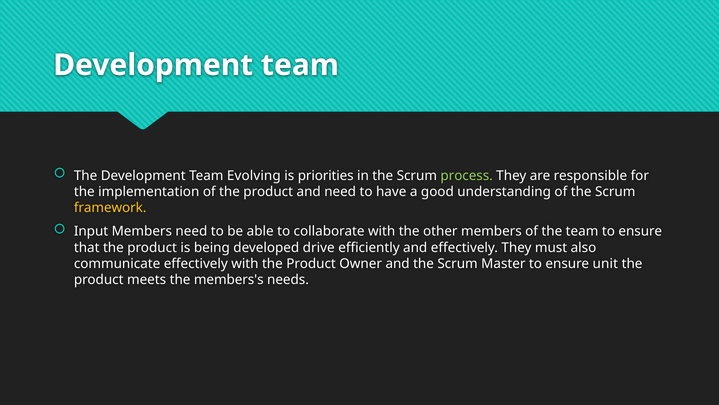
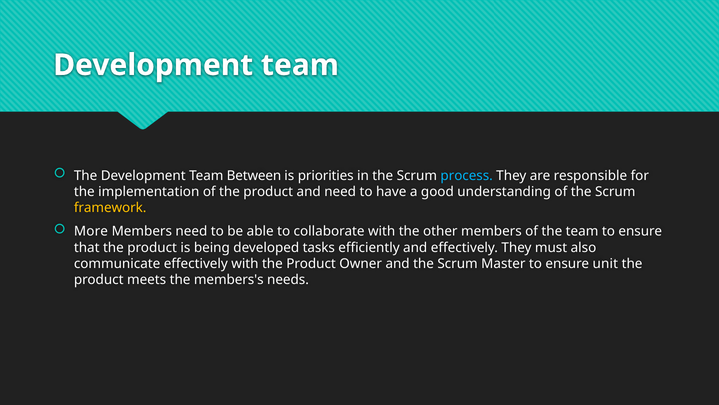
Evolving: Evolving -> Between (254, 175)
process colour: light green -> light blue (467, 175)
Input: Input -> More (91, 231)
drive: drive -> tasks (319, 247)
